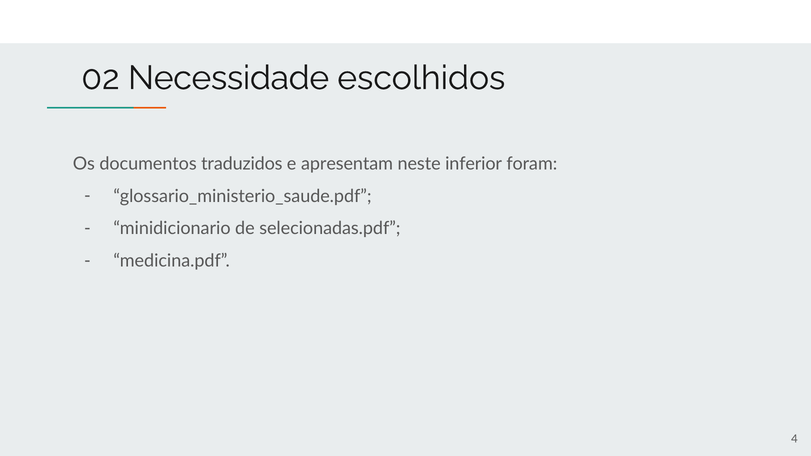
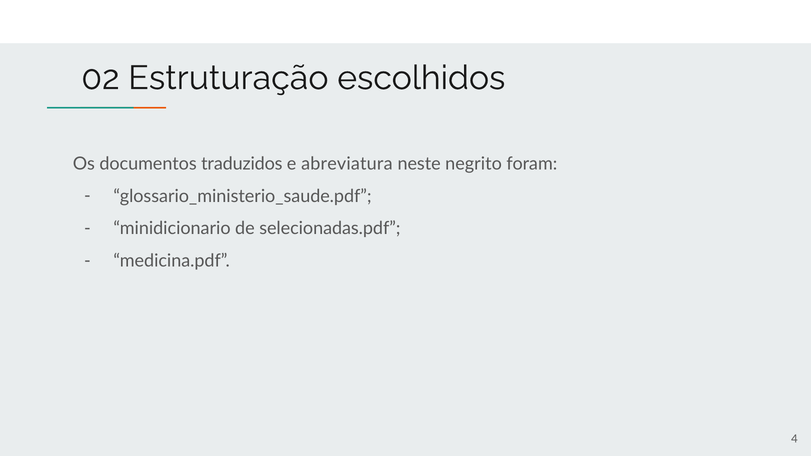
Necessidade: Necessidade -> Estruturação (228, 78)
apresentam: apresentam -> abreviatura (347, 164)
inferior: inferior -> negrito (474, 164)
